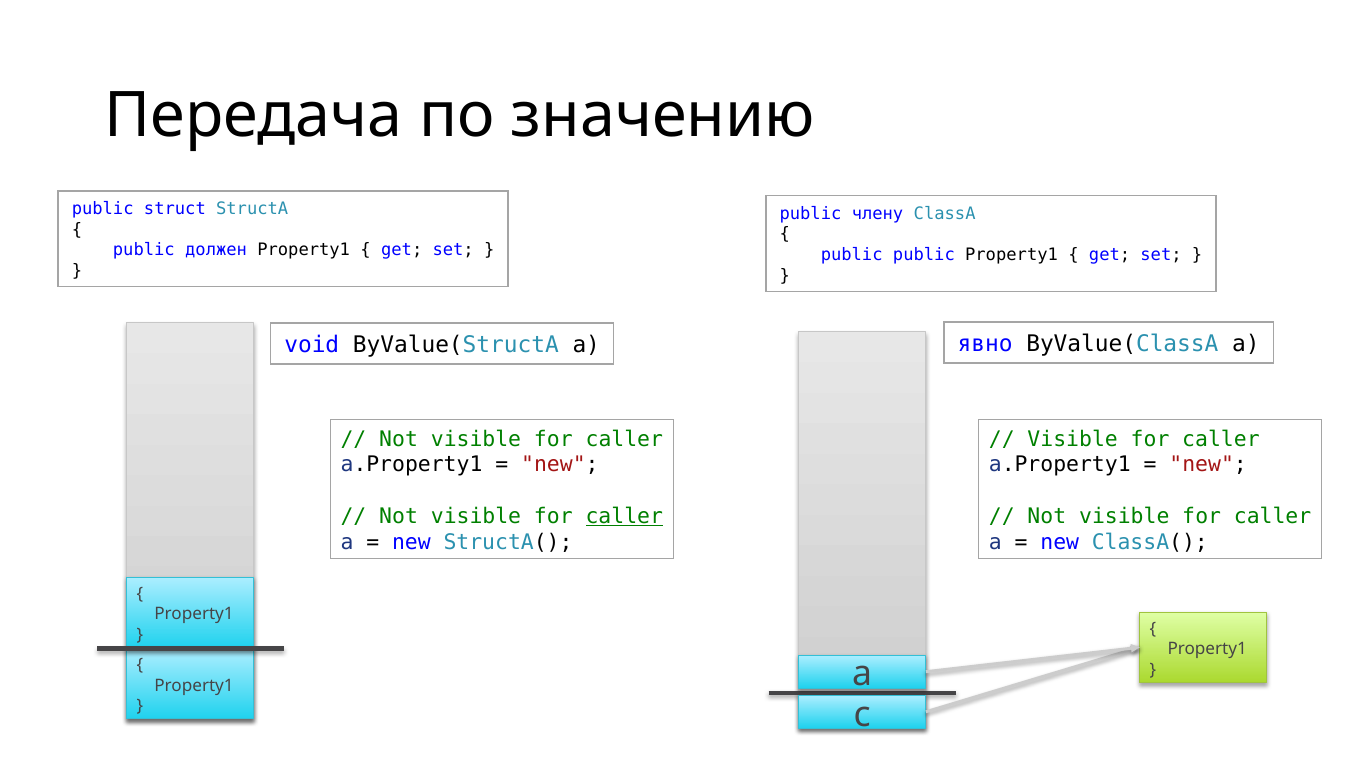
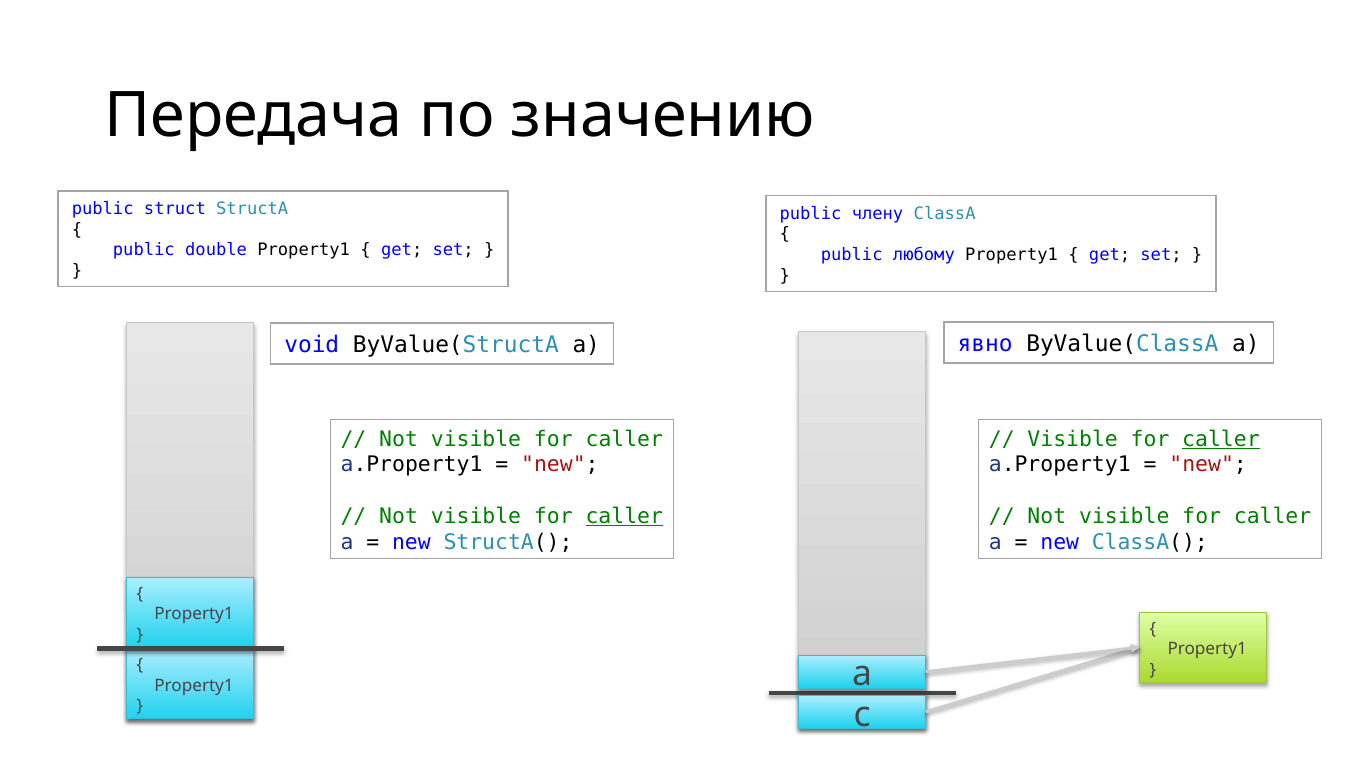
должен: должен -> double (216, 250)
public public: public -> любому (924, 255)
caller underline: none -> present (1221, 439)
